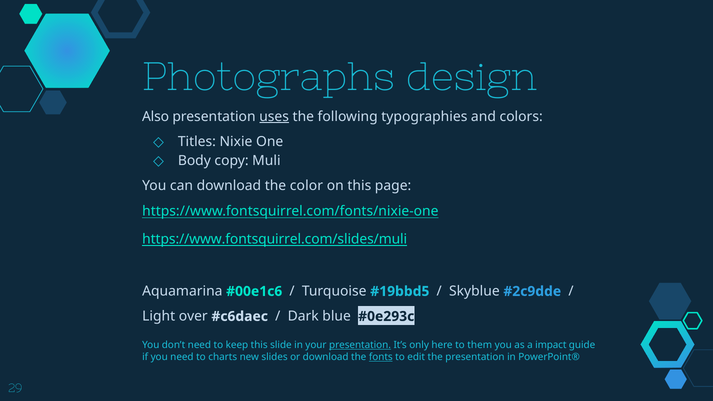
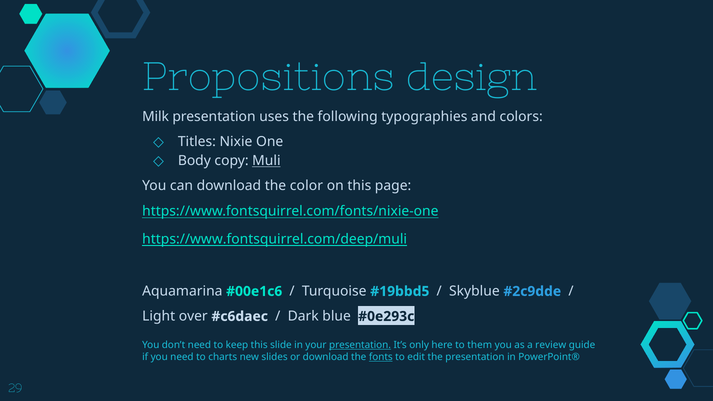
Photographs: Photographs -> Propositions (269, 77)
Also: Also -> Milk (156, 117)
uses underline: present -> none (274, 117)
Muli underline: none -> present (266, 161)
https://www.fontsquirrel.com/slides/muli: https://www.fontsquirrel.com/slides/muli -> https://www.fontsquirrel.com/deep/muli (275, 239)
impact: impact -> review (551, 345)
